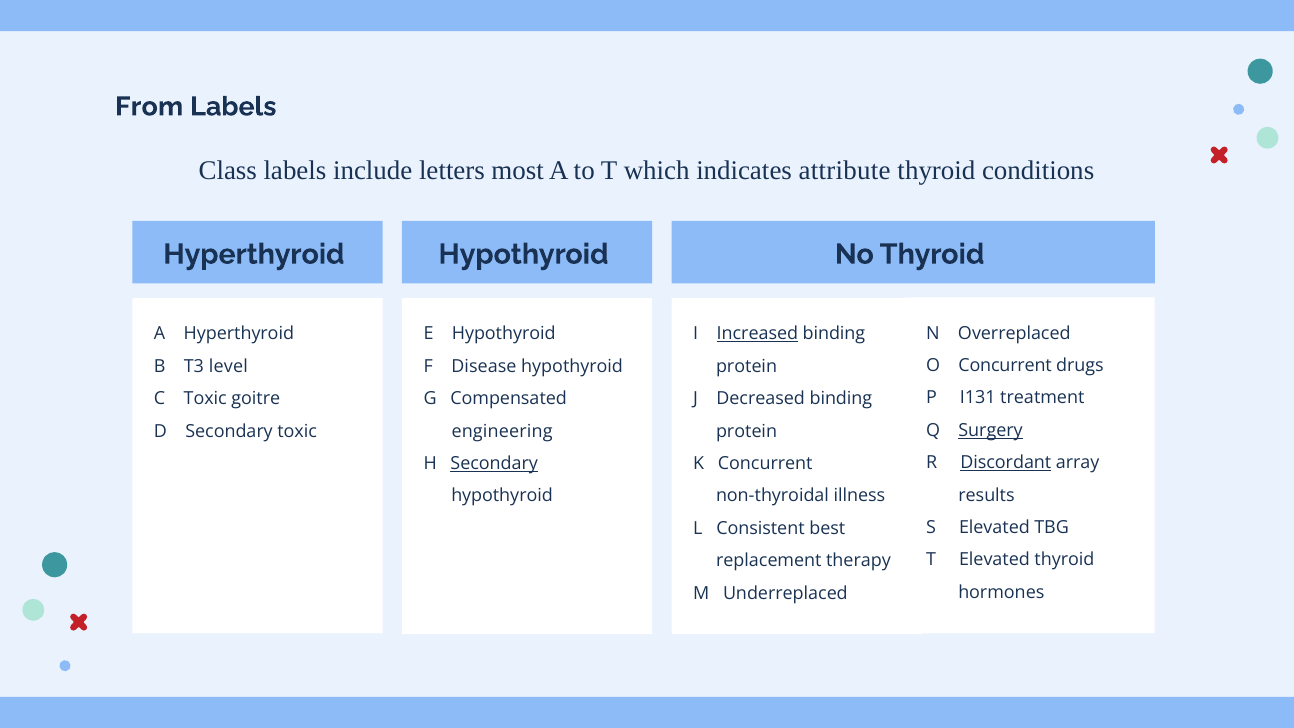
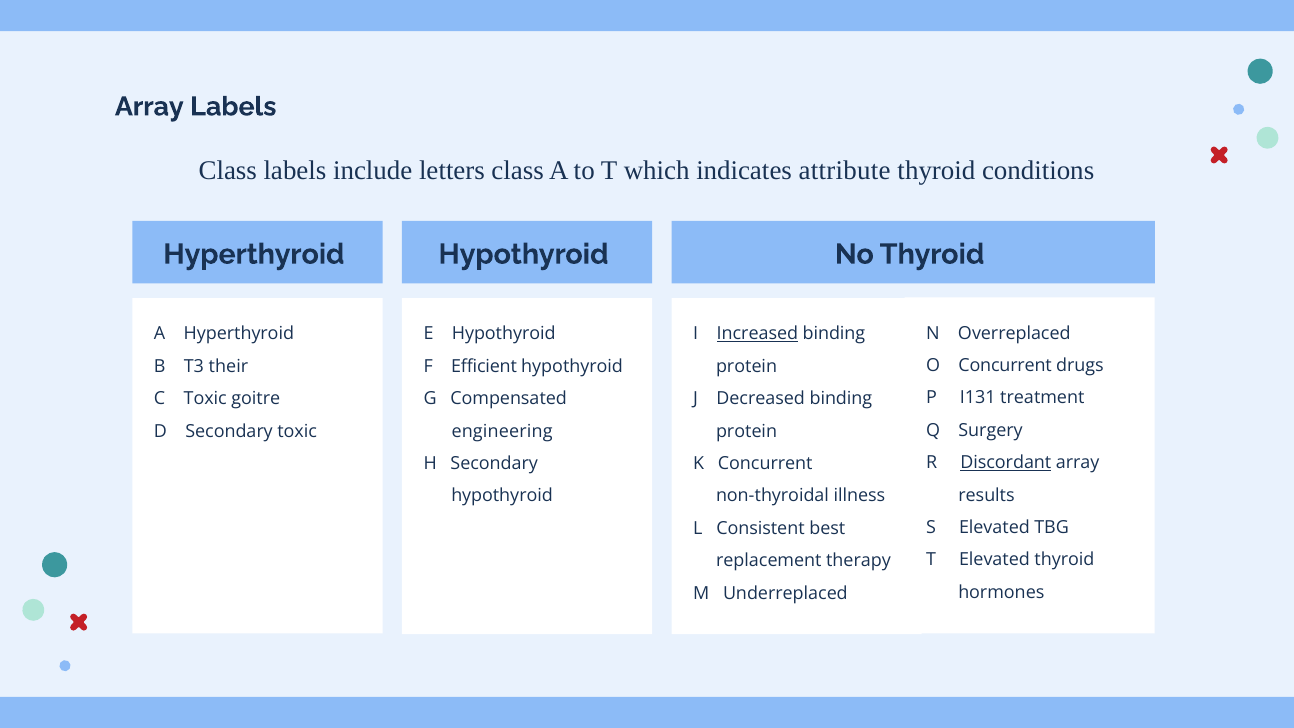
From: From -> Array (149, 107)
letters most: most -> class (518, 170)
level: level -> their (228, 366)
Disease: Disease -> Efficient (484, 366)
Surgery underline: present -> none (991, 430)
Secondary underline: present -> none (494, 463)
